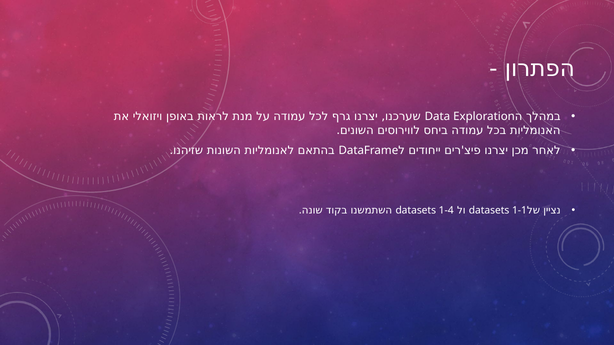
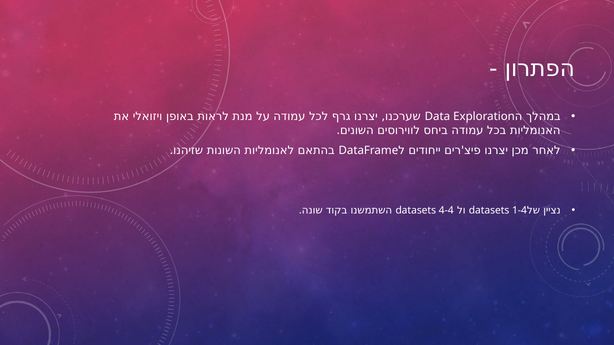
1-4: 1-4 -> 4-4 (446, 211)
1-1: 1-1 -> 1-4 (520, 211)
